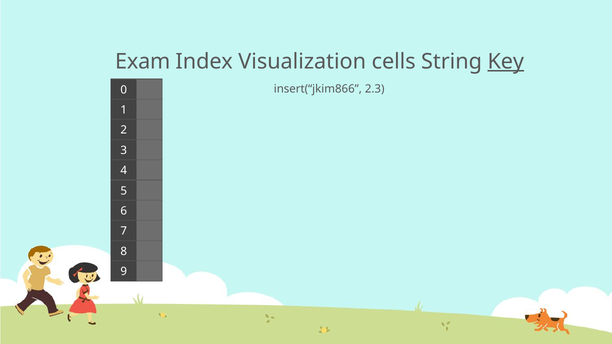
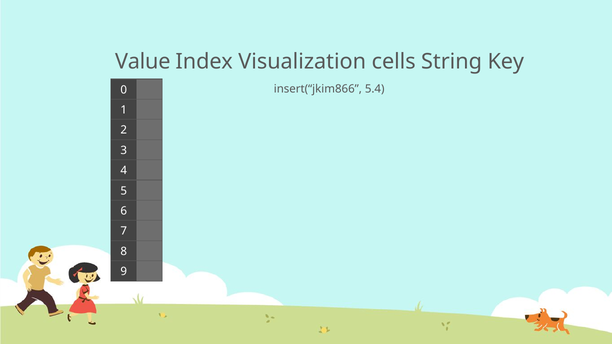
Exam: Exam -> Value (143, 61)
Key underline: present -> none (506, 61)
2.3: 2.3 -> 5.4 (375, 89)
